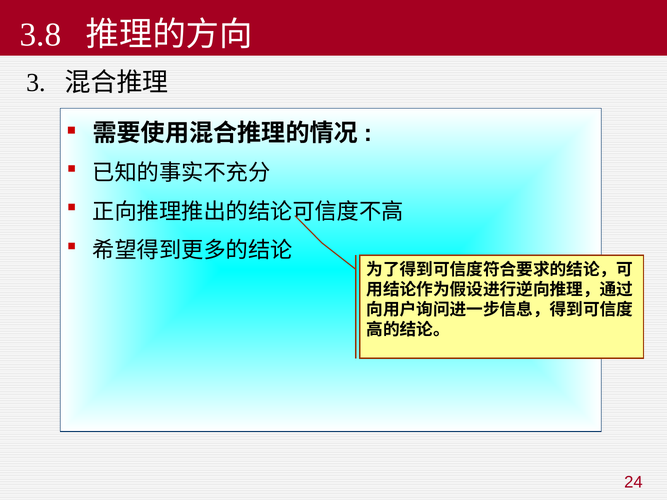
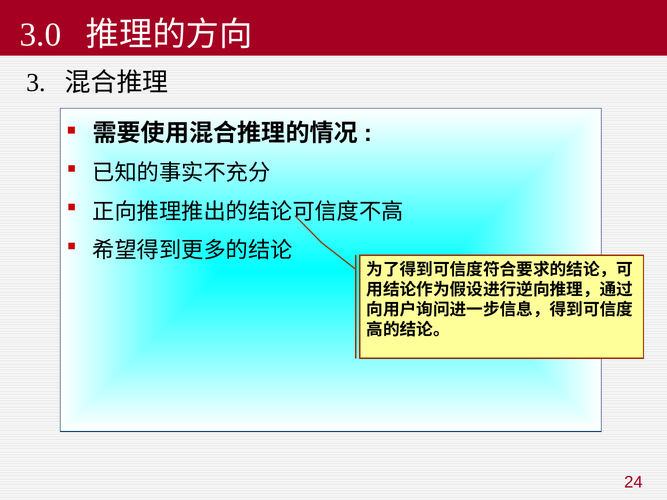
3.8: 3.8 -> 3.0 (40, 35)
